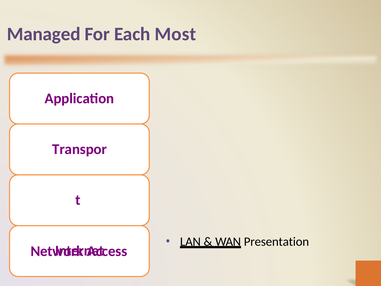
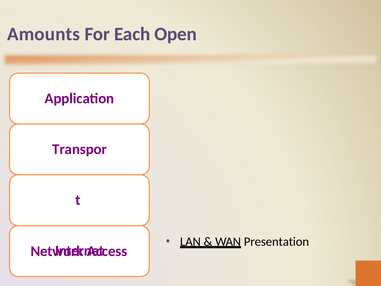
Managed: Managed -> Amounts (44, 34)
Most: Most -> Open (176, 34)
